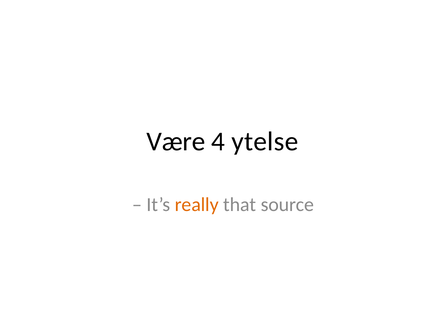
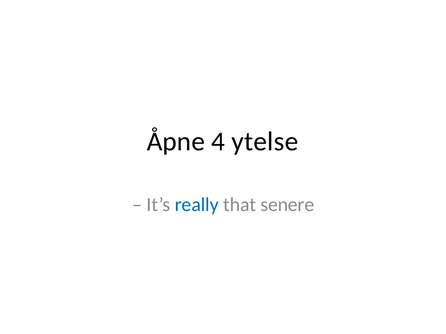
Være: Være -> Åpne (176, 142)
really colour: orange -> blue (197, 205)
source: source -> senere (287, 205)
